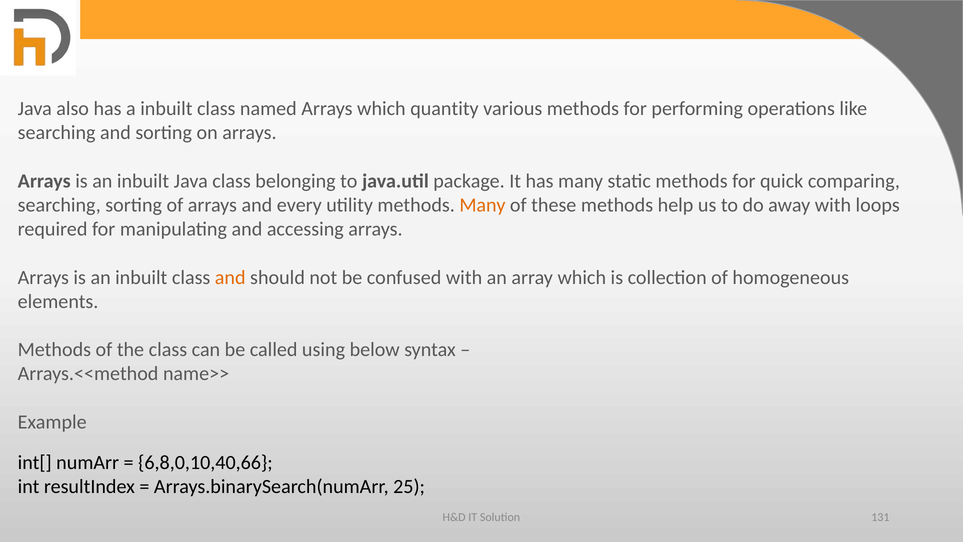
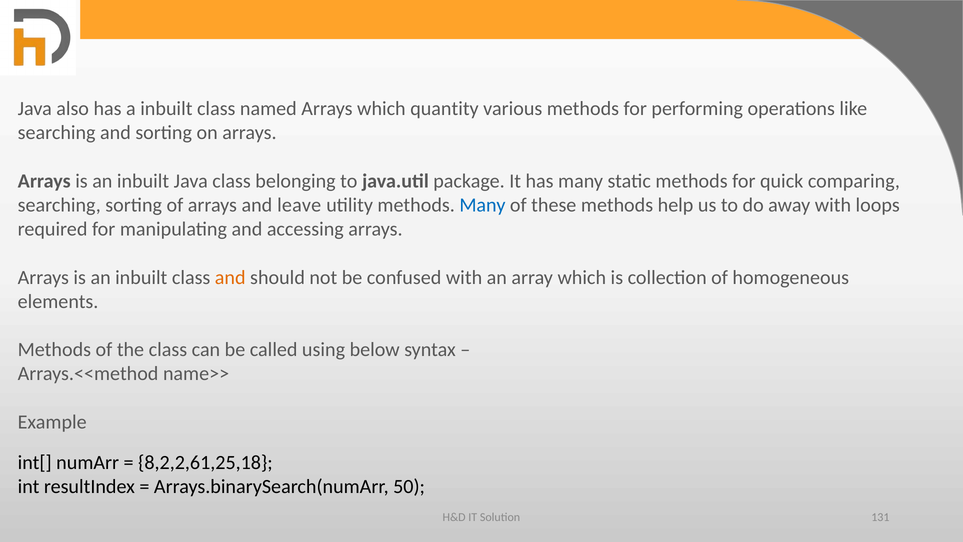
every: every -> leave (299, 205)
Many colour: orange -> blue (482, 205)
6,8,0,10,40,66: 6,8,0,10,40,66 -> 8,2,2,61,25,18 (205, 462)
25: 25 -> 50 (409, 486)
